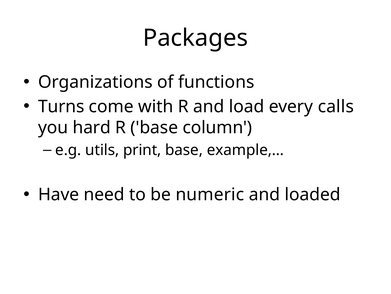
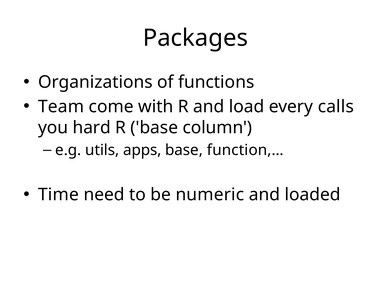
Turns: Turns -> Team (61, 106)
print: print -> apps (142, 150)
example,…: example,… -> function,… (245, 150)
Have: Have -> Time (58, 194)
